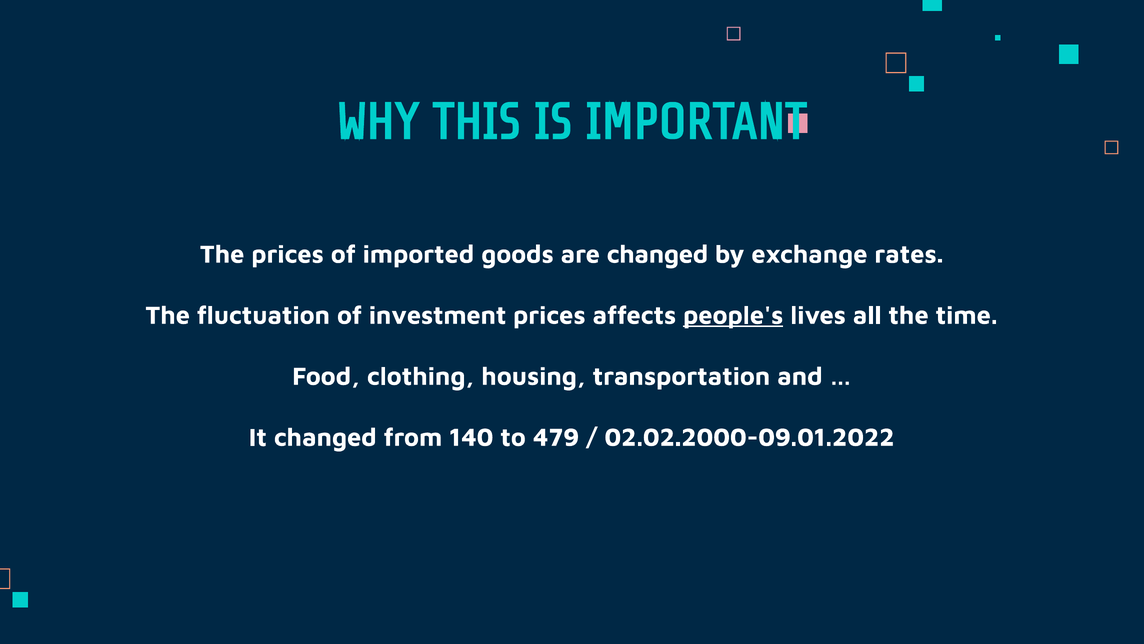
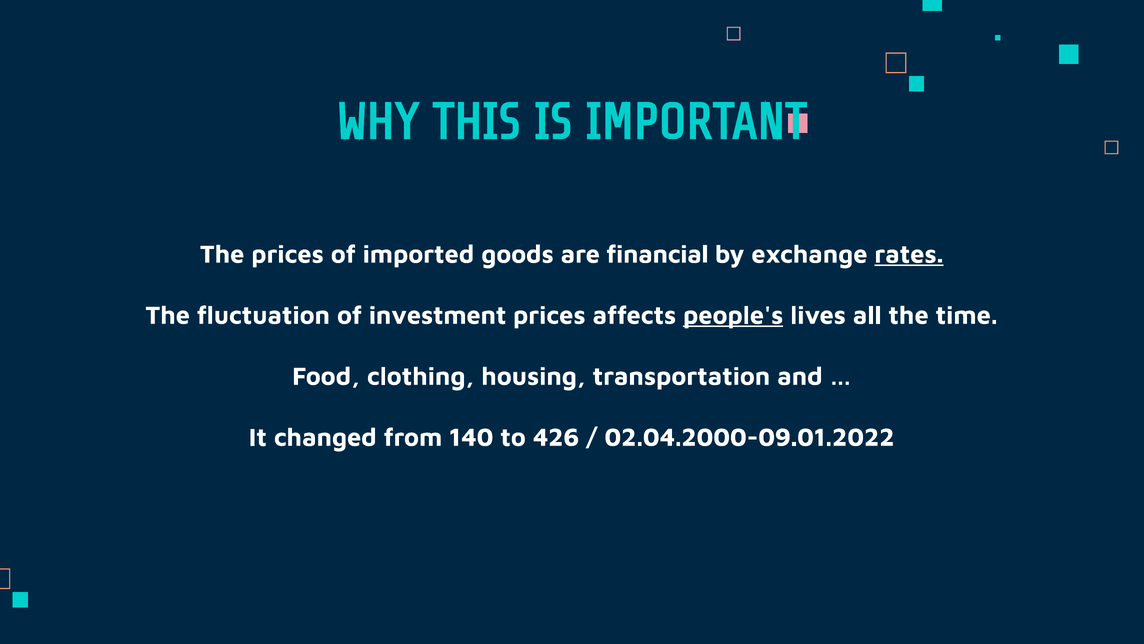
are changed: changed -> financial (657, 254)
rates underline: none -> present (909, 254)
479: 479 -> 426 (556, 437)
02.02.2000-09.01.2022: 02.02.2000-09.01.2022 -> 02.04.2000-09.01.2022 (749, 437)
